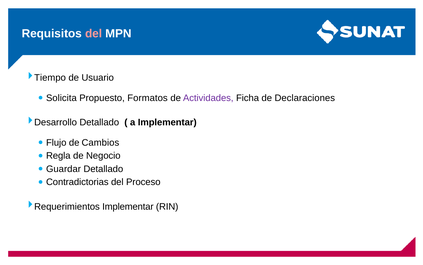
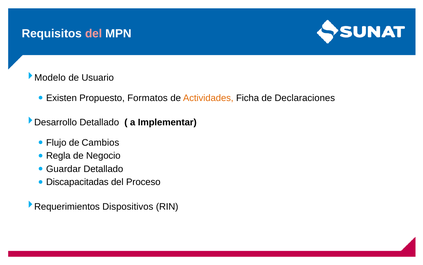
Tiempo: Tiempo -> Modelo (50, 78)
Solicita: Solicita -> Existen (61, 98)
Actividades colour: purple -> orange (208, 98)
Contradictorias: Contradictorias -> Discapacitadas (77, 182)
Requerimientos Implementar: Implementar -> Dispositivos (128, 206)
